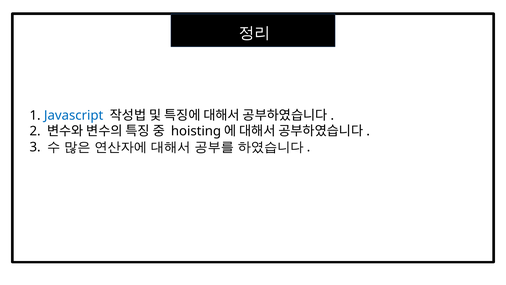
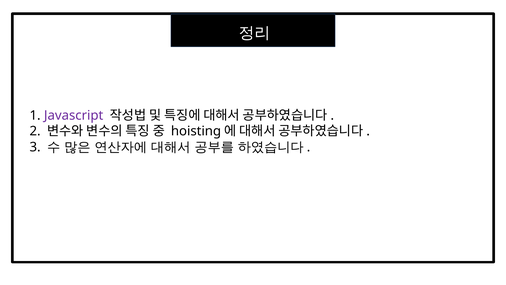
Javascript colour: blue -> purple (74, 115)
